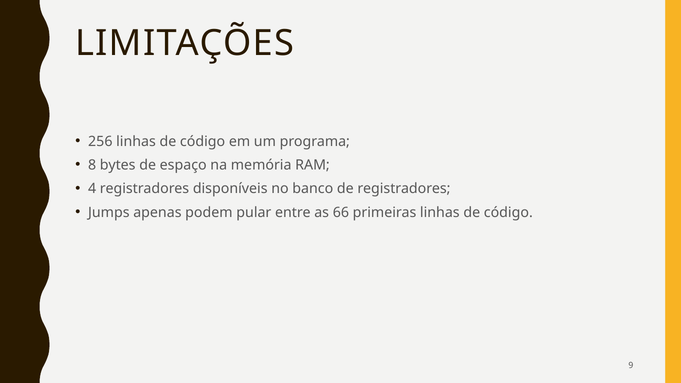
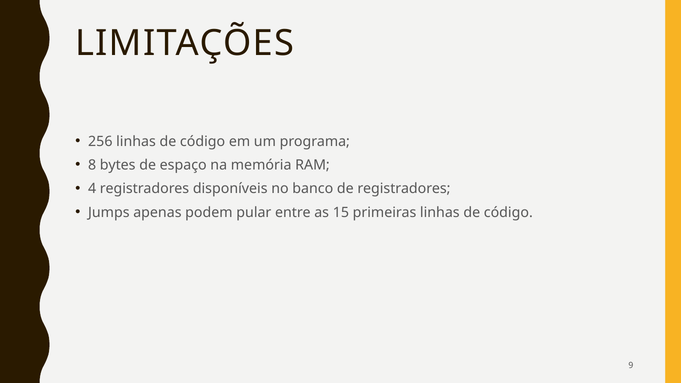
66: 66 -> 15 (341, 213)
